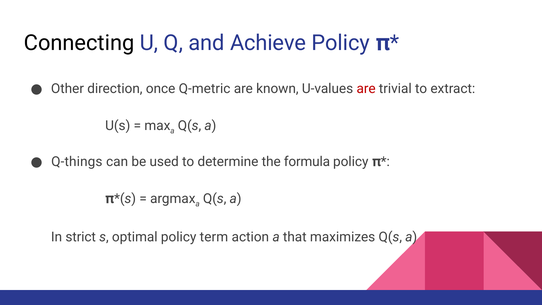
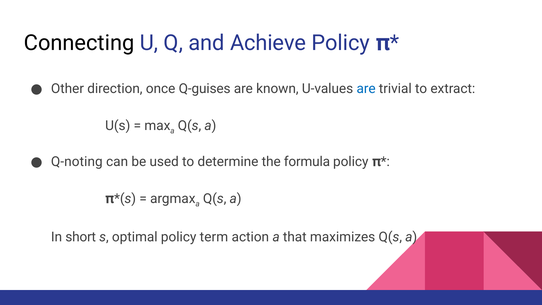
Q-metric: Q-metric -> Q-guises (205, 89)
are colour: red -> blue (366, 89)
Q-things: Q-things -> Q-noting (77, 162)
strict: strict -> short (81, 237)
